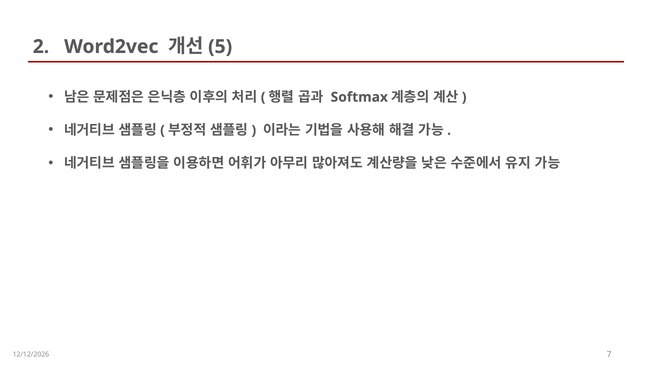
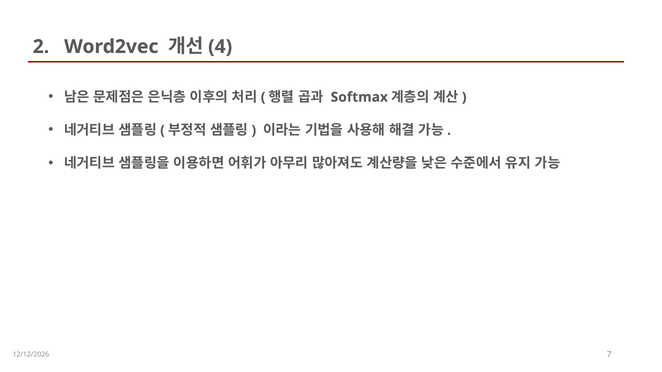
5: 5 -> 4 (220, 47)
